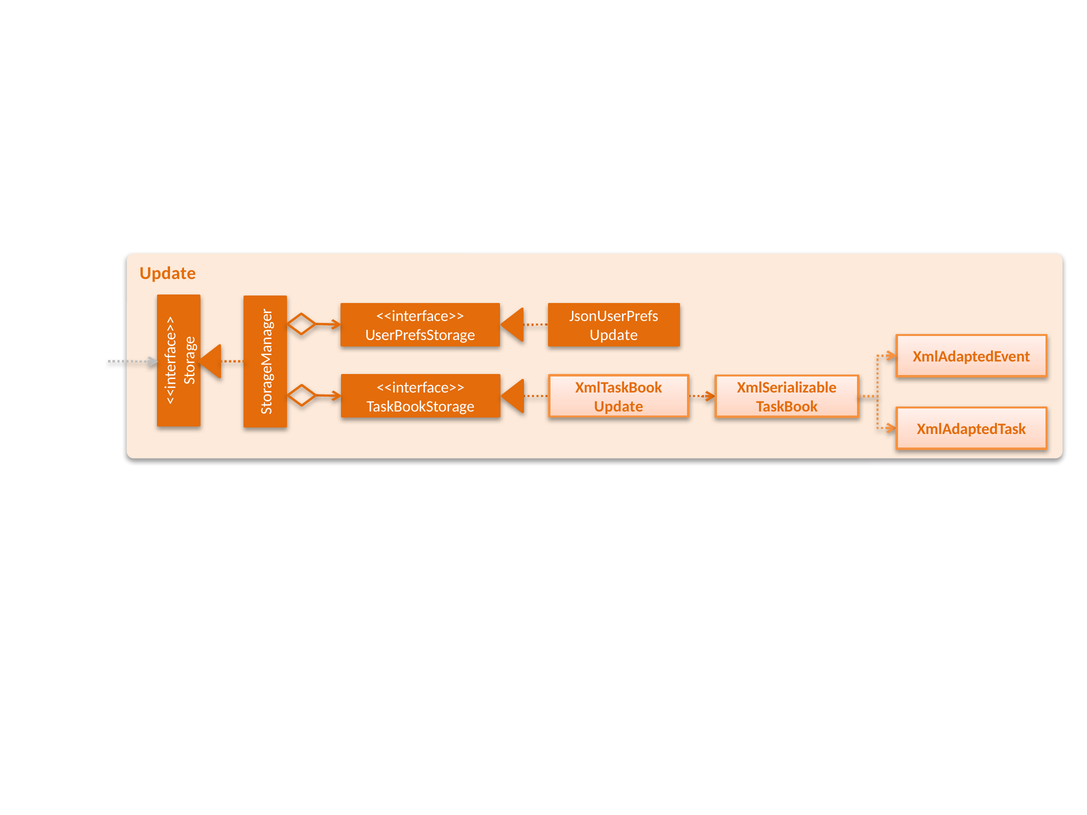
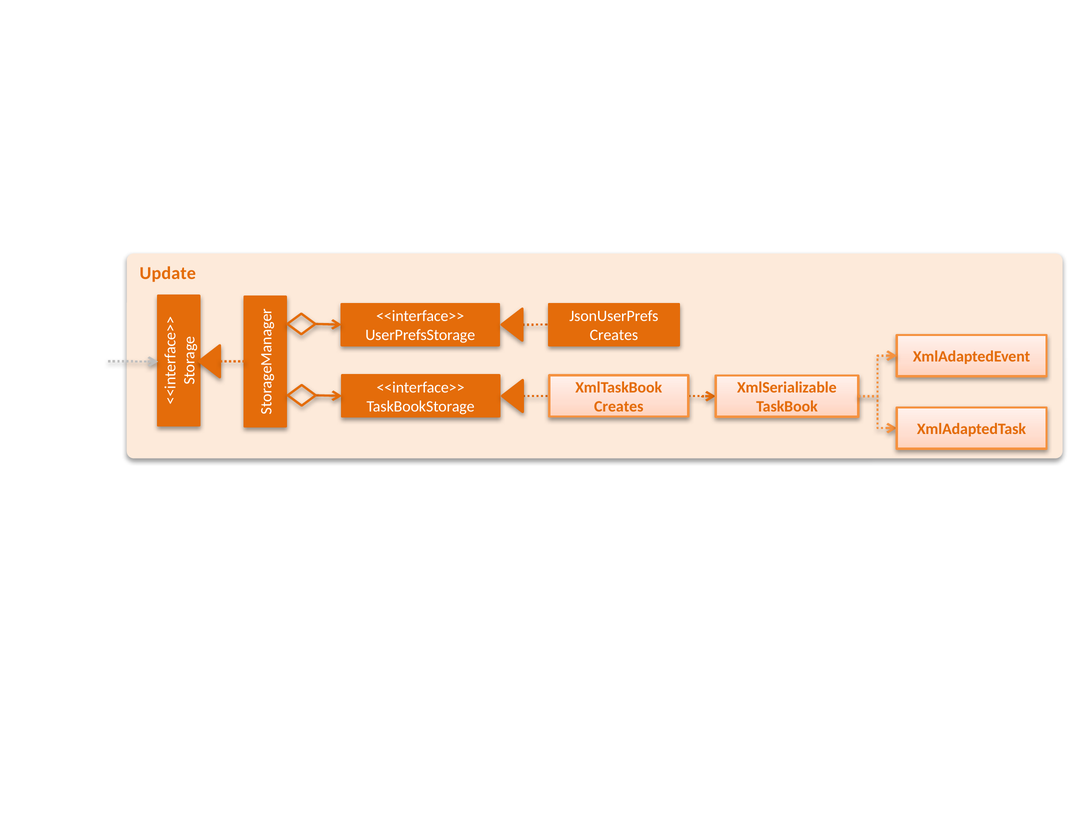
Update: Update -> Creates (614, 335)
Update: Update -> Creates (619, 407)
